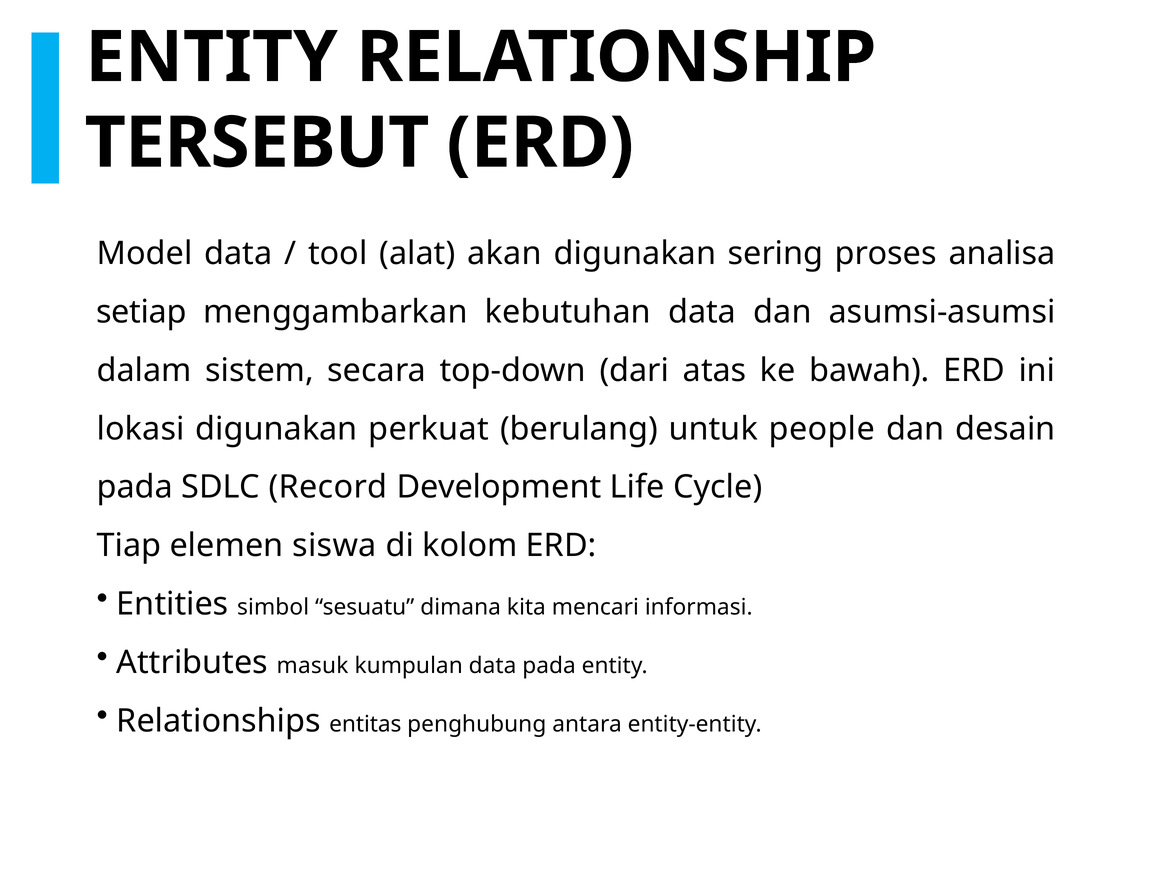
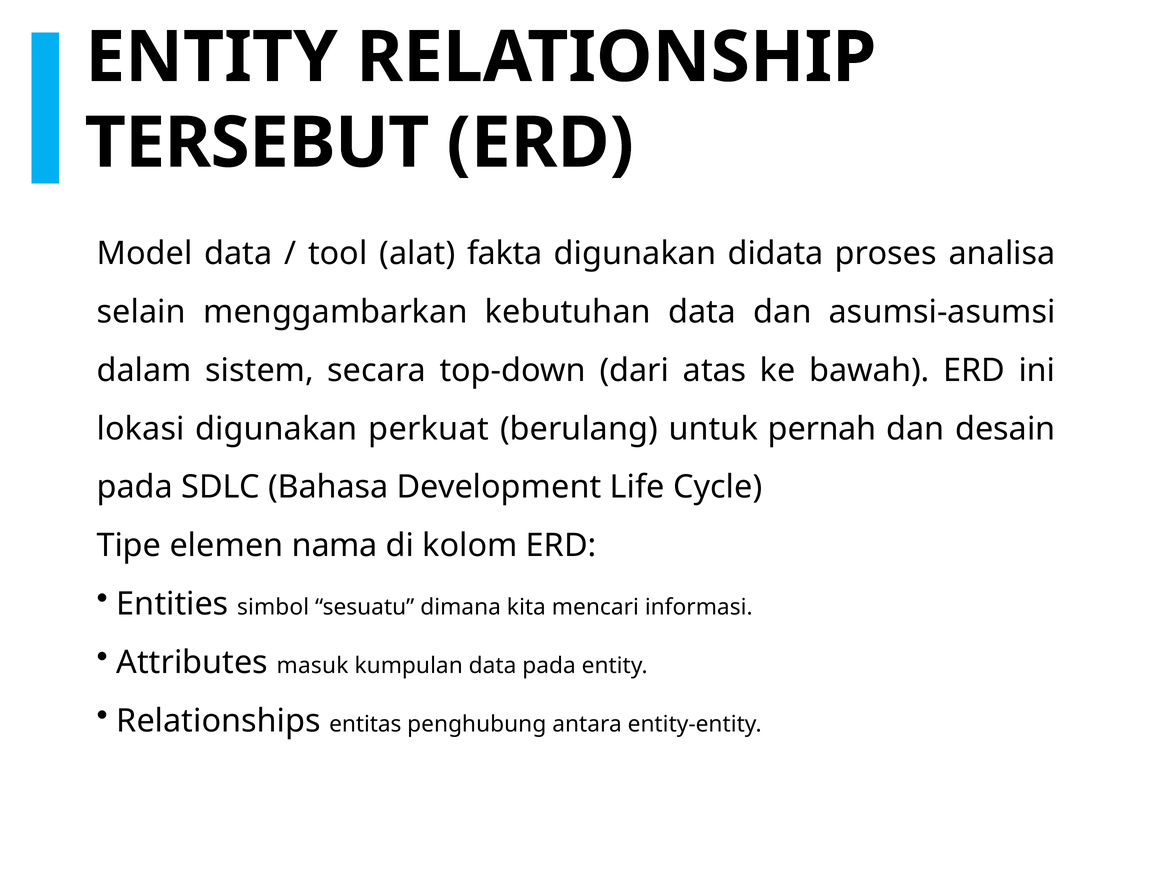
akan: akan -> fakta (505, 253)
sering: sering -> didata (776, 253)
setiap: setiap -> selain (141, 312)
people: people -> pernah (822, 428)
Record: Record -> Bahasa (328, 487)
Tiap: Tiap -> Tipe (129, 545)
siswa: siswa -> nama (335, 545)
